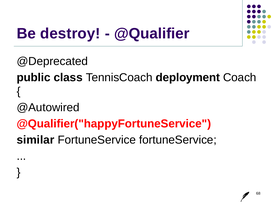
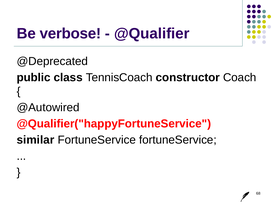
destroy: destroy -> verbose (70, 34)
deployment: deployment -> constructor (188, 77)
